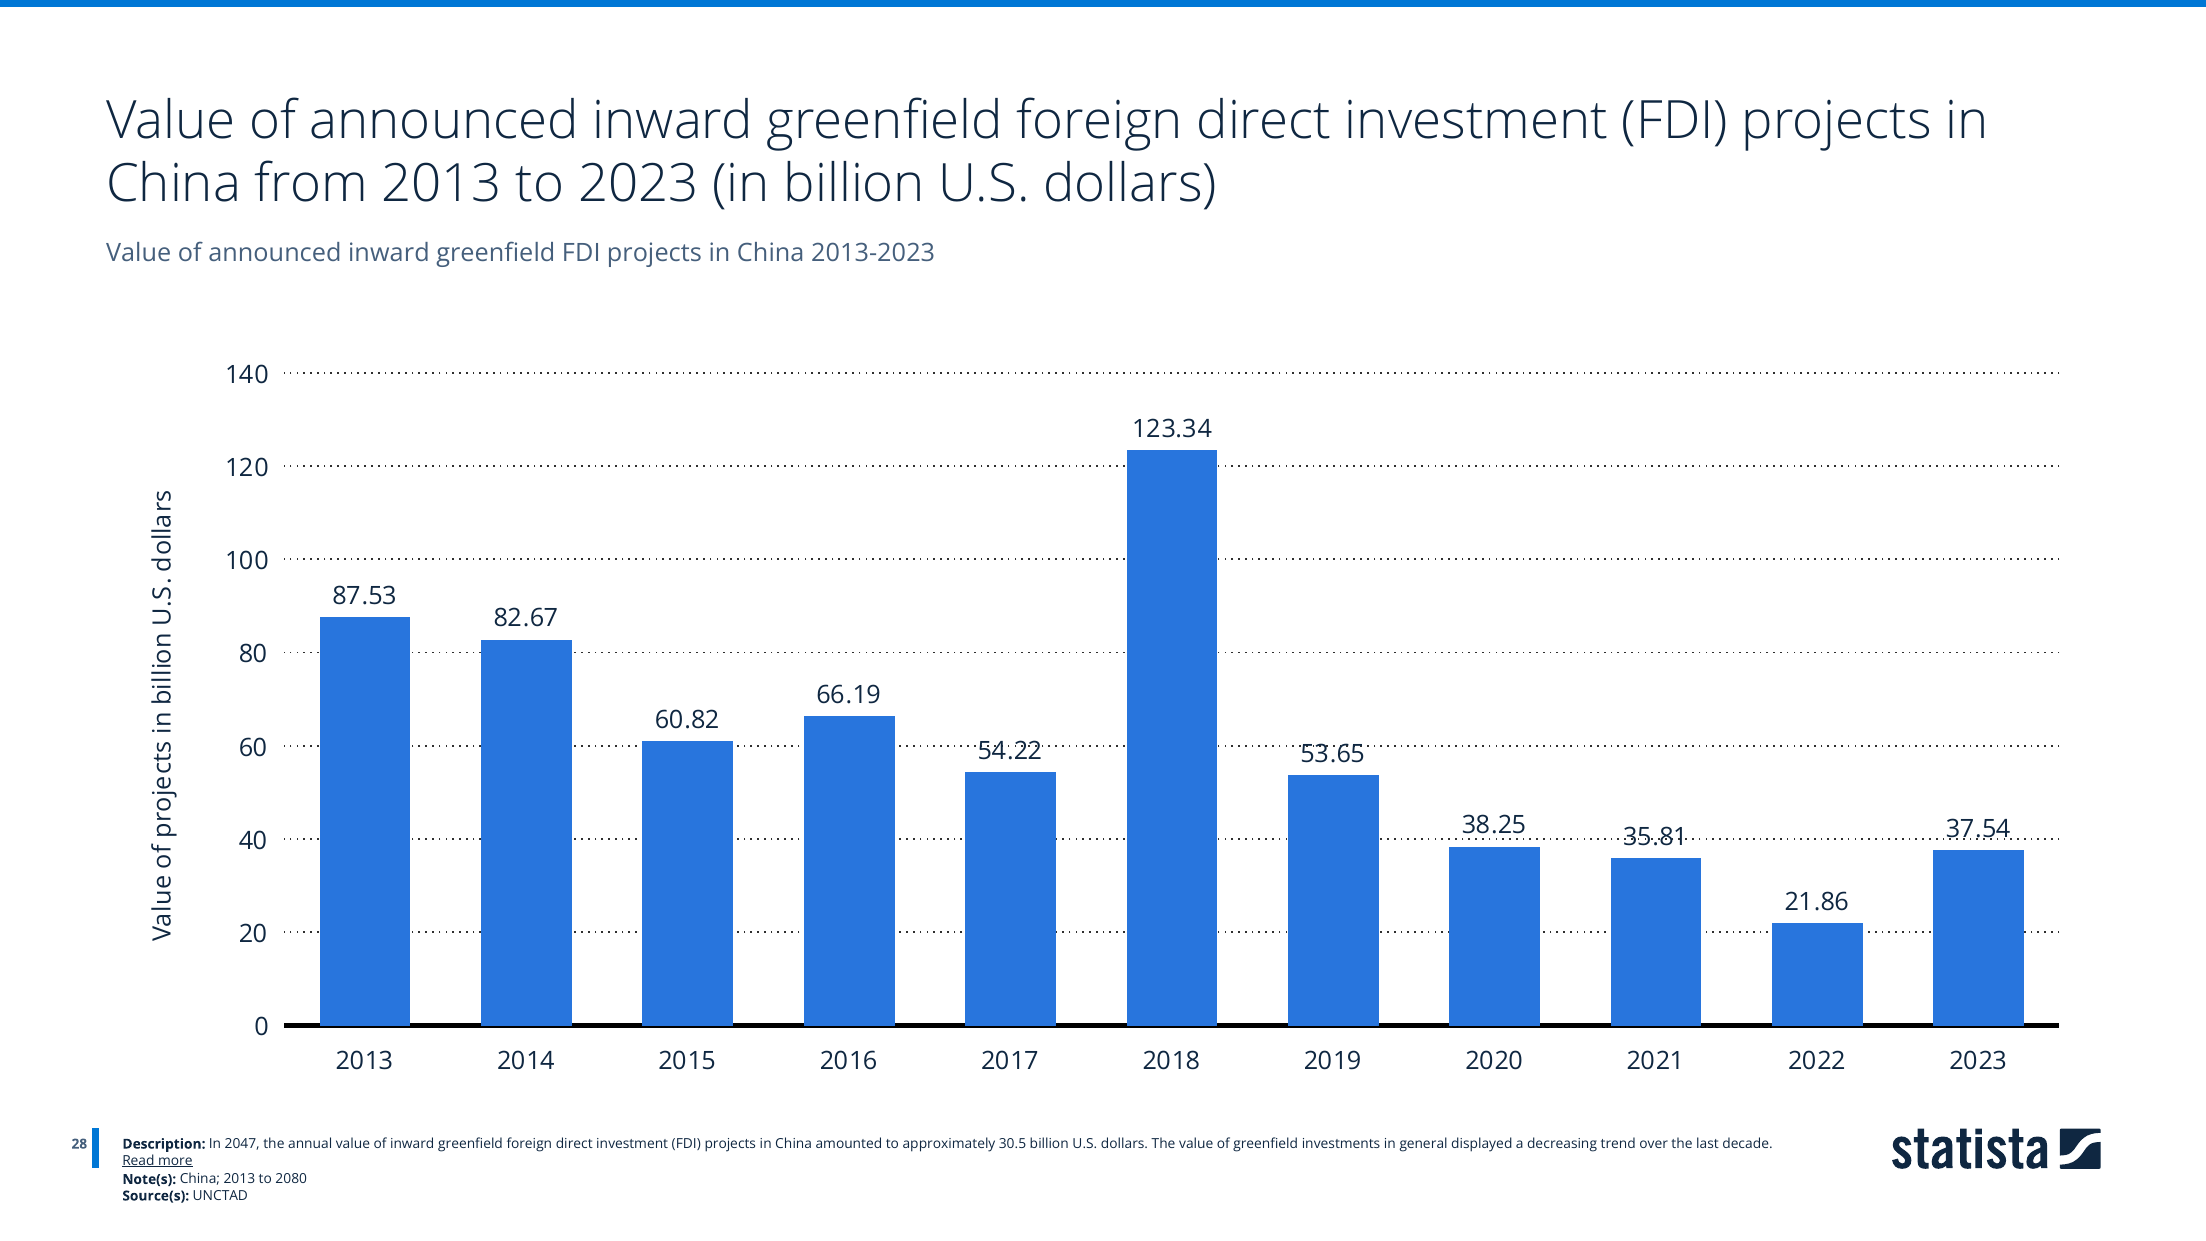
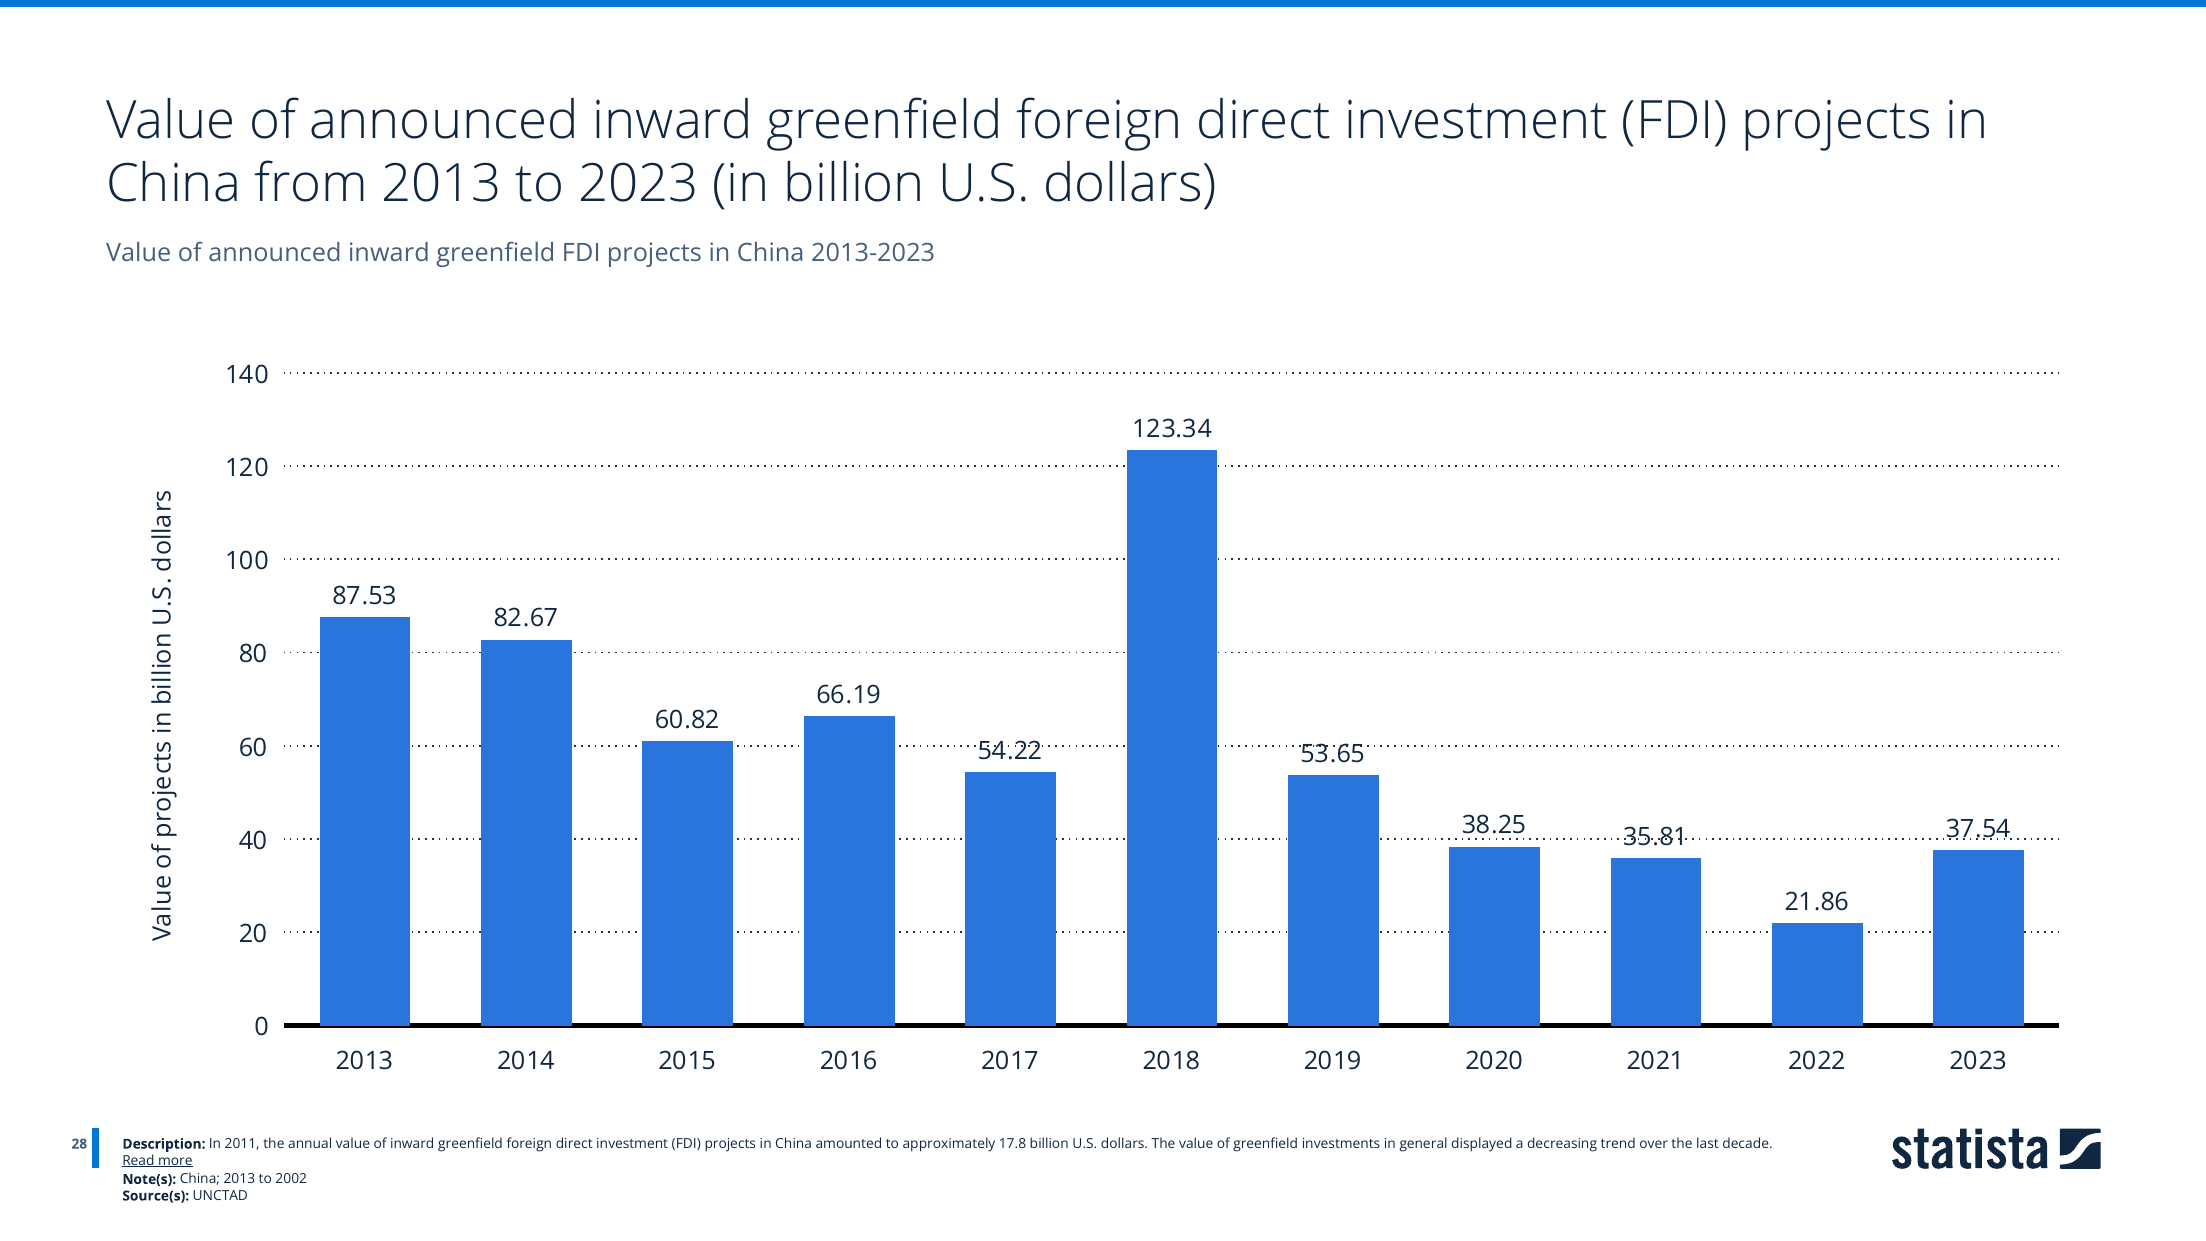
2047: 2047 -> 2011 (242, 1144)
30.5: 30.5 -> 17.8 (1012, 1144)
2080: 2080 -> 2002 (291, 1179)
